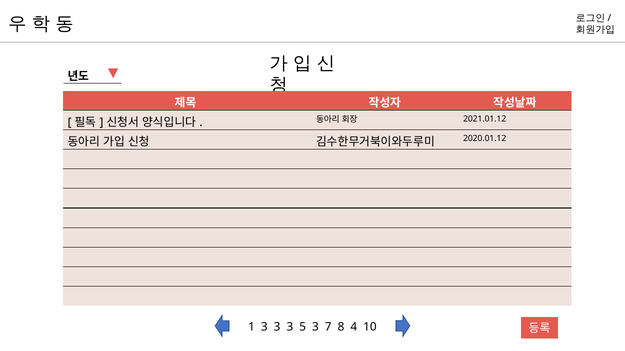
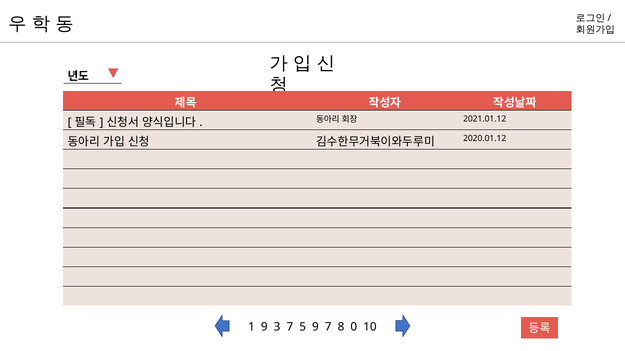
1 3: 3 -> 9 (264, 327)
3: 3 -> 7 (290, 327)
5 3: 3 -> 9 (315, 327)
4: 4 -> 0 (354, 327)
